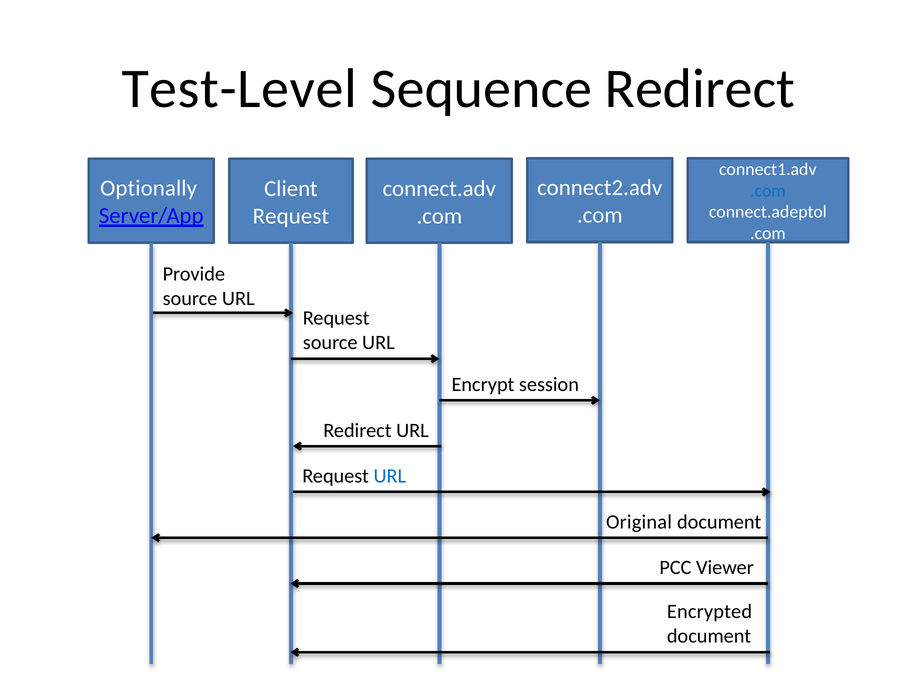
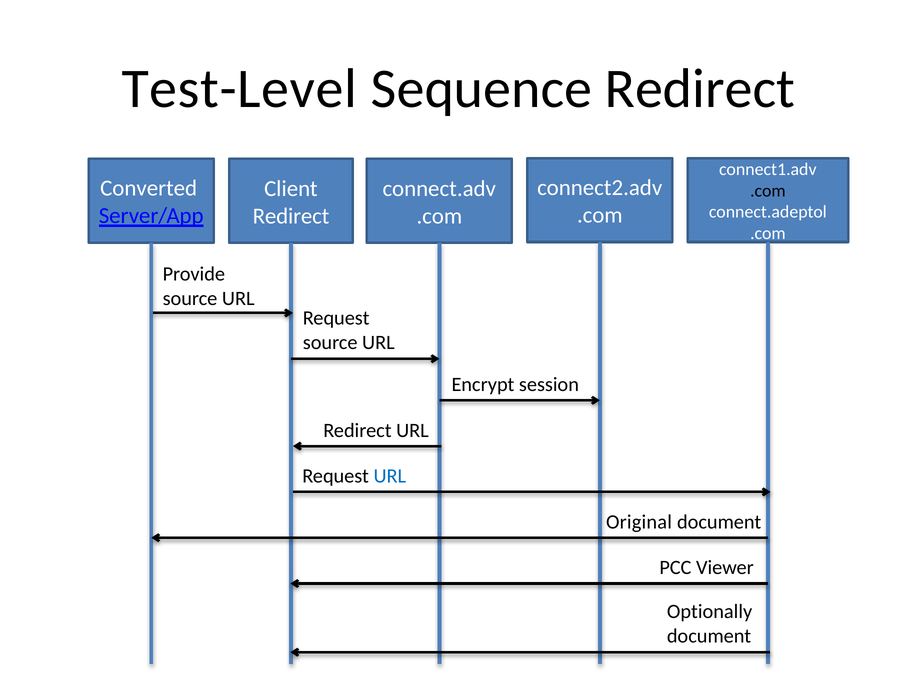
Optionally: Optionally -> Converted (149, 189)
.com colour: blue -> black (768, 191)
Request: Request -> Redirect (291, 216)
Encrypted: Encrypted -> Optionally (710, 612)
